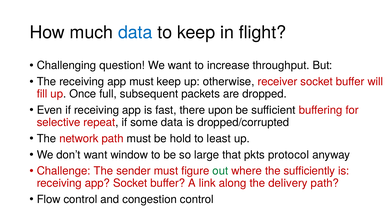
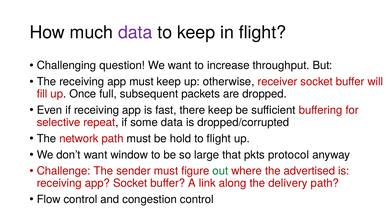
data colour: blue -> purple (135, 33)
there upon: upon -> keep (220, 110)
to least: least -> flight (219, 138)
sufficiently: sufficiently -> advertised (309, 171)
